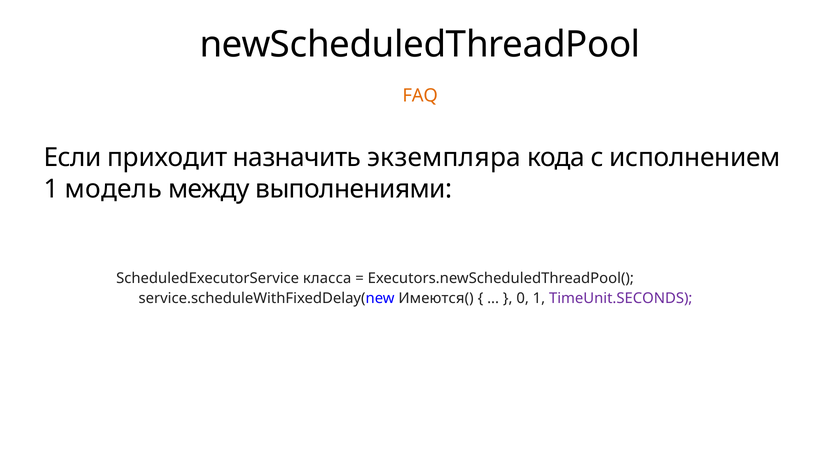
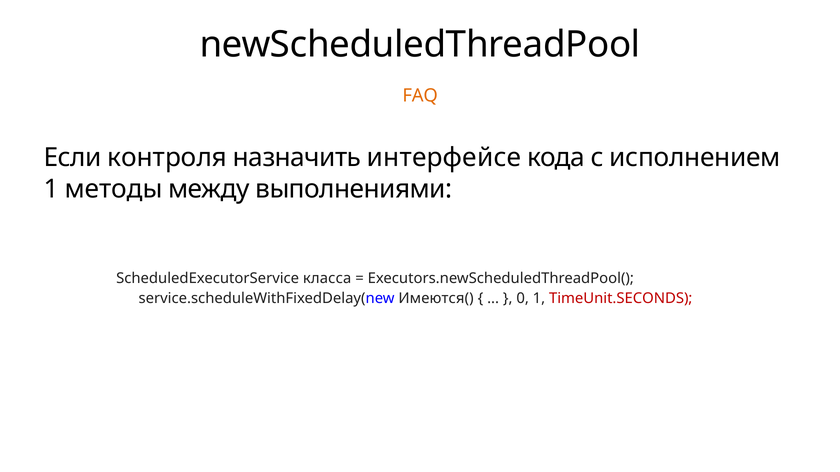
приходит: приходит -> контроля (167, 158)
экземпляра: экземпляра -> интерфейсе (444, 158)
модель: модель -> методы (114, 189)
TimeUnit.SECONDS colour: purple -> red (621, 299)
